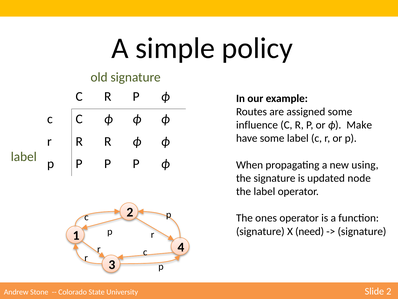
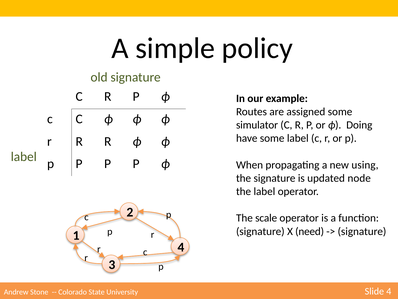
influence: influence -> simulator (257, 125)
Make: Make -> Doing (359, 125)
ones: ones -> scale (266, 218)
Slide 2: 2 -> 4 (389, 291)
